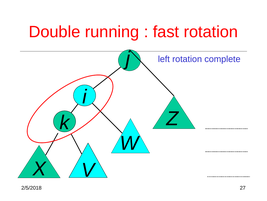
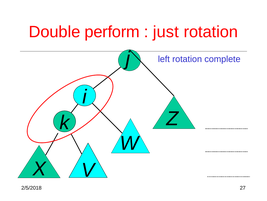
running: running -> perform (112, 32)
fast: fast -> just (166, 32)
